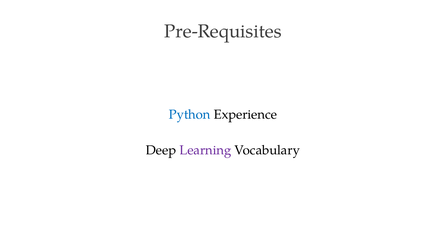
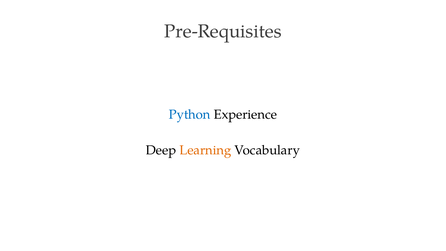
Learning colour: purple -> orange (205, 150)
